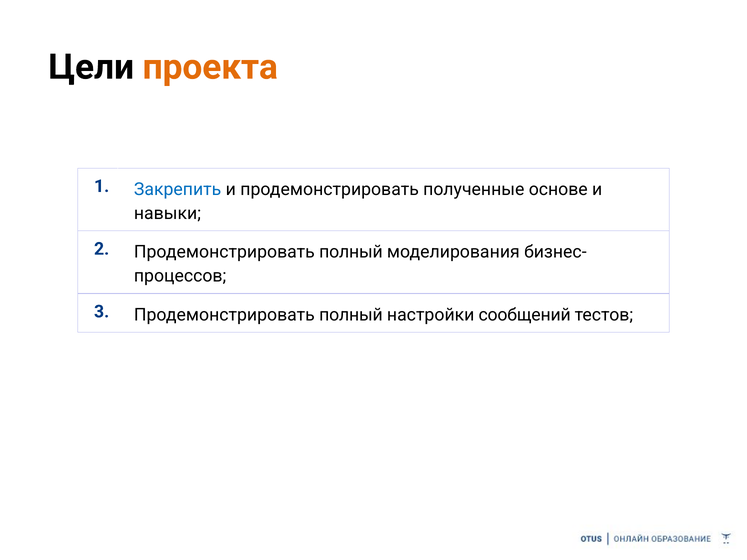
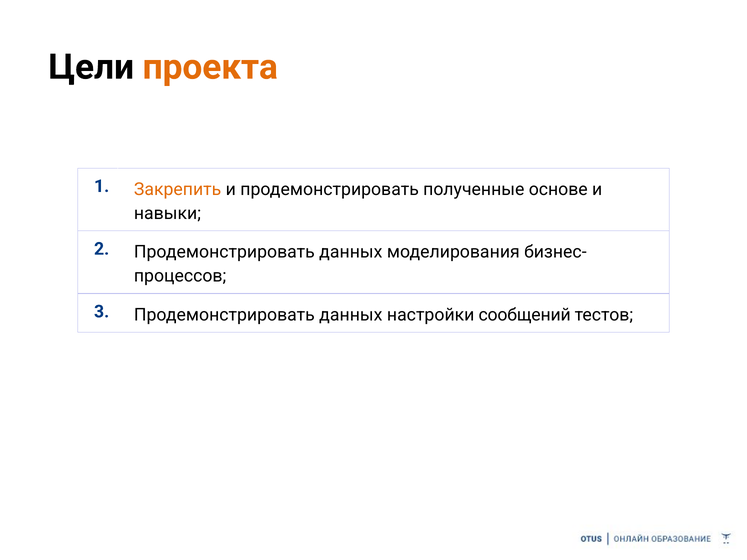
Закрепить colour: blue -> orange (178, 189)
2 Продемонстрировать полный: полный -> данных (351, 252)
3 Продемонстрировать полный: полный -> данных (351, 315)
